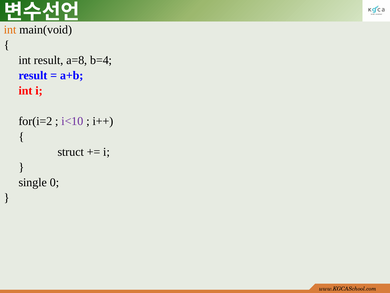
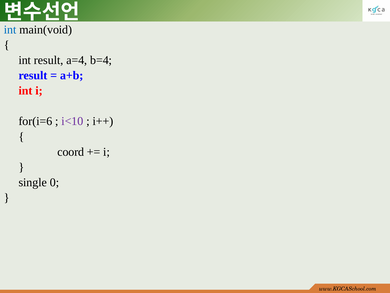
int colour: orange -> blue (10, 30)
a=8: a=8 -> a=4 (77, 60)
for(i=2: for(i=2 -> for(i=6 (35, 121)
struct: struct -> coord (71, 152)
